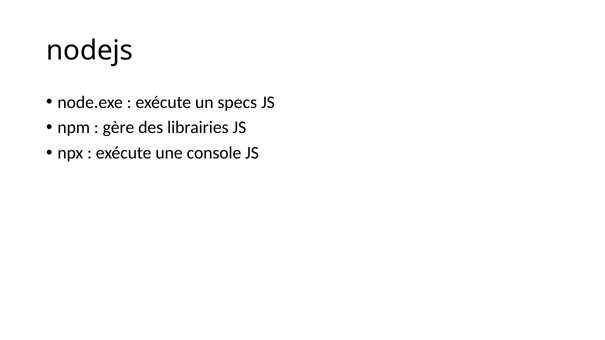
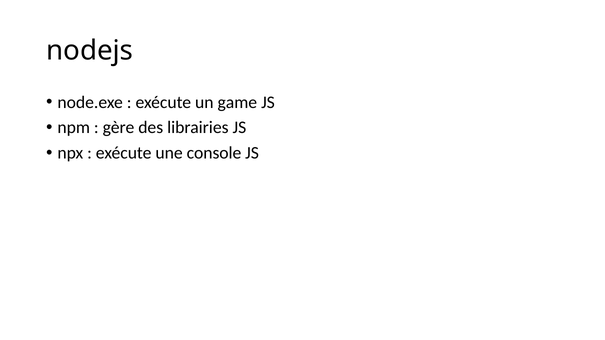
specs: specs -> game (237, 102)
